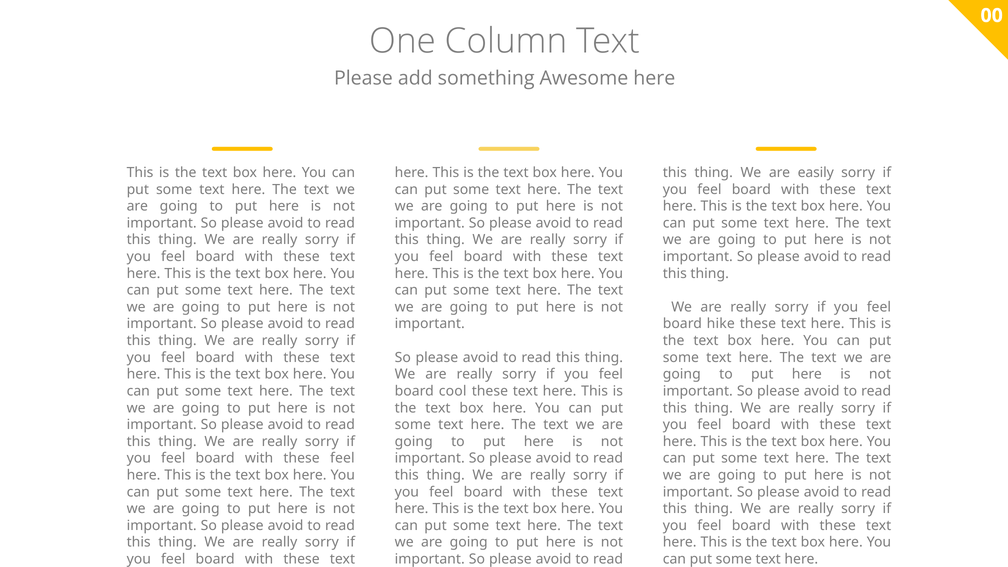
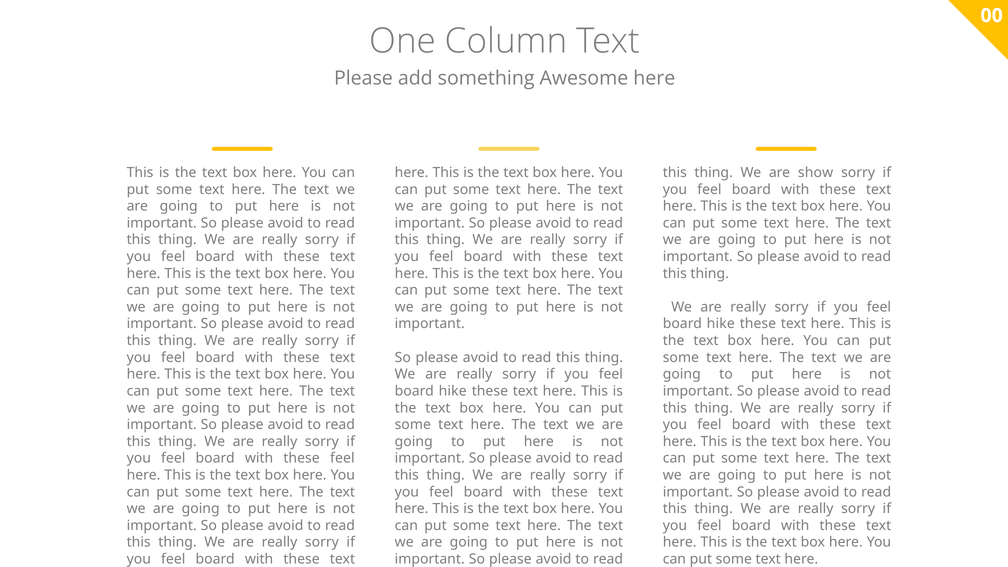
easily: easily -> show (816, 173)
cool: cool -> hike (453, 391)
